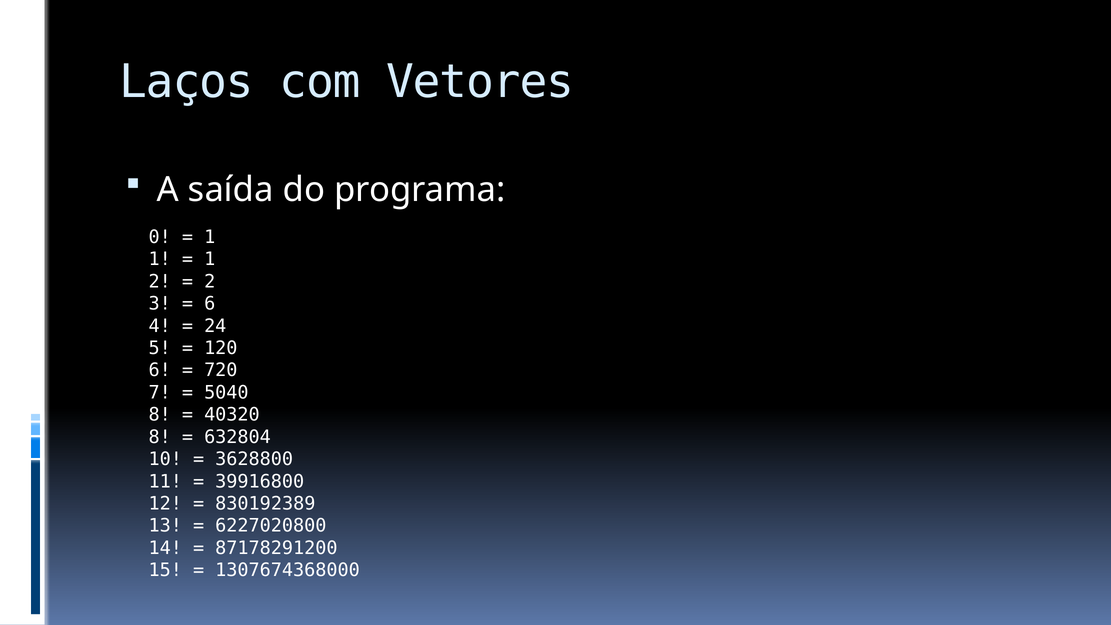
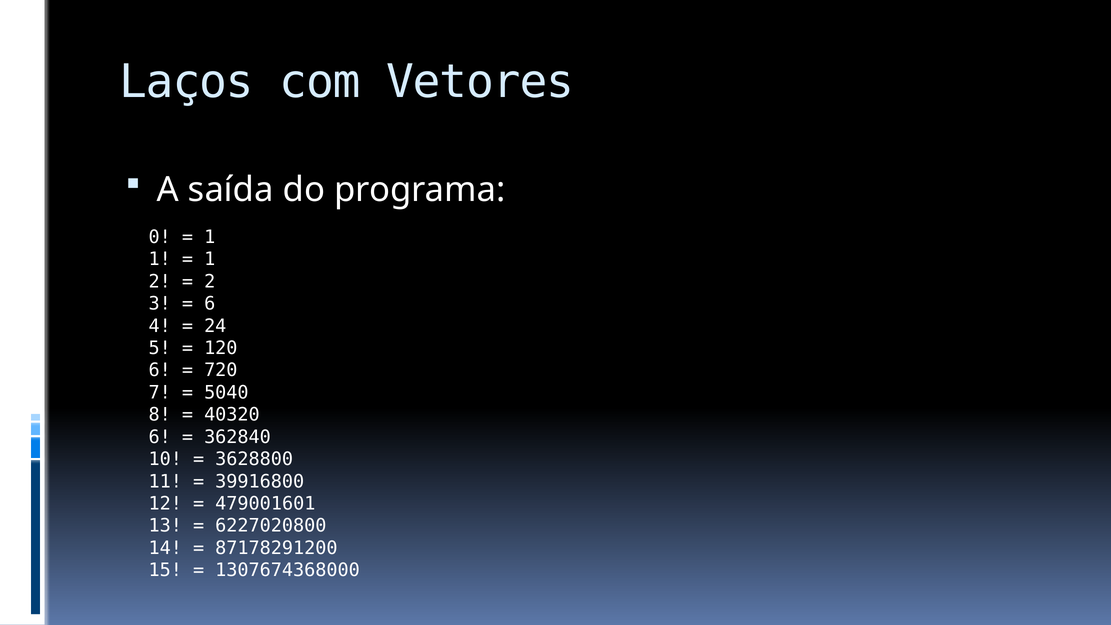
8: 8 -> 6 (160, 437)
632804: 632804 -> 362840 (237, 437)
830192389: 830192389 -> 479001601 (265, 504)
